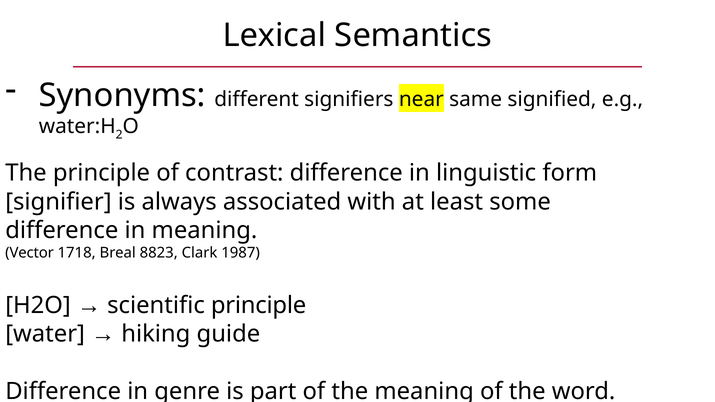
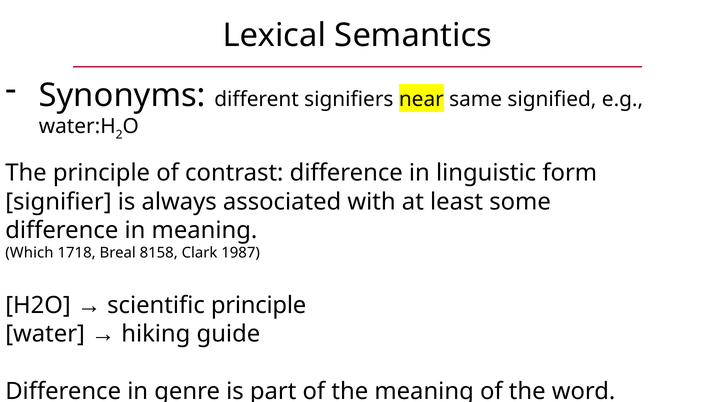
Vector: Vector -> Which (29, 253)
8823: 8823 -> 8158 (159, 253)
